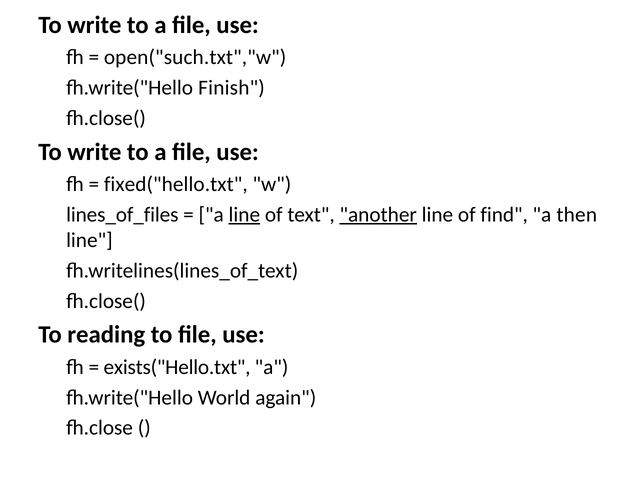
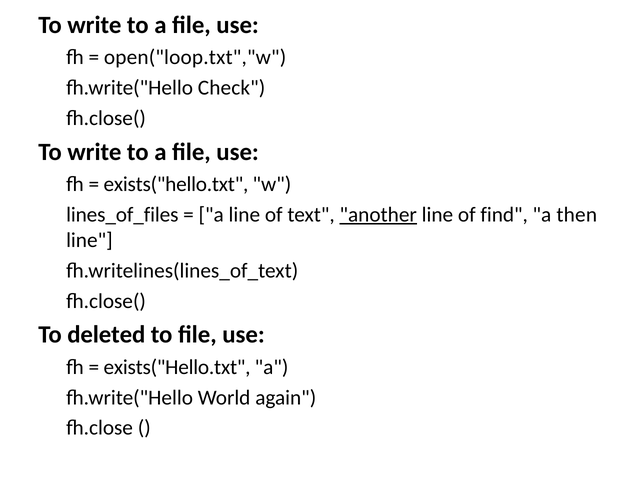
open("such.txt","w: open("such.txt","w -> open("loop.txt","w (195, 58)
Finish: Finish -> Check (232, 88)
fixed("hello.txt: fixed("hello.txt -> exists("hello.txt (176, 184)
line underline: present -> none (244, 215)
reading: reading -> deleted (106, 335)
